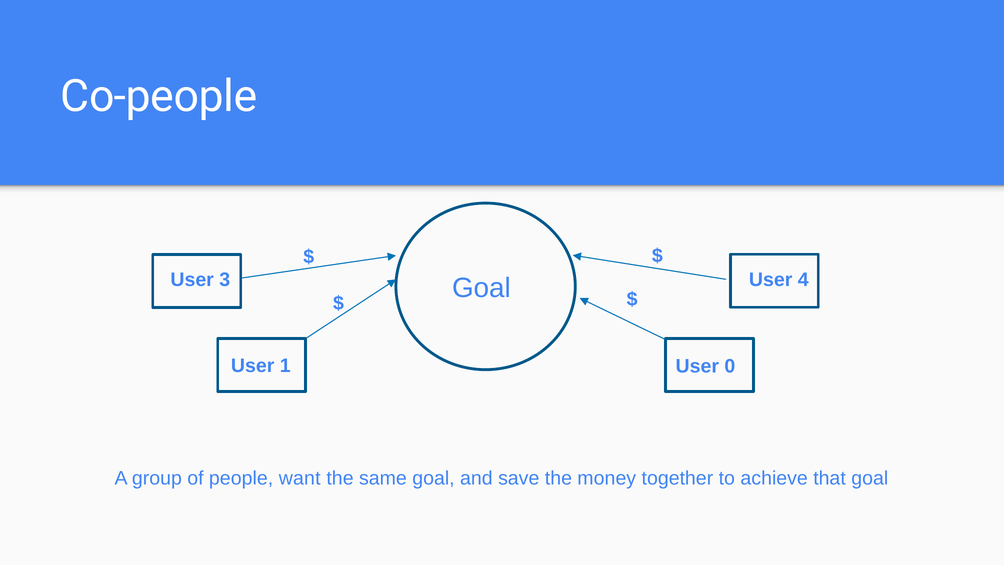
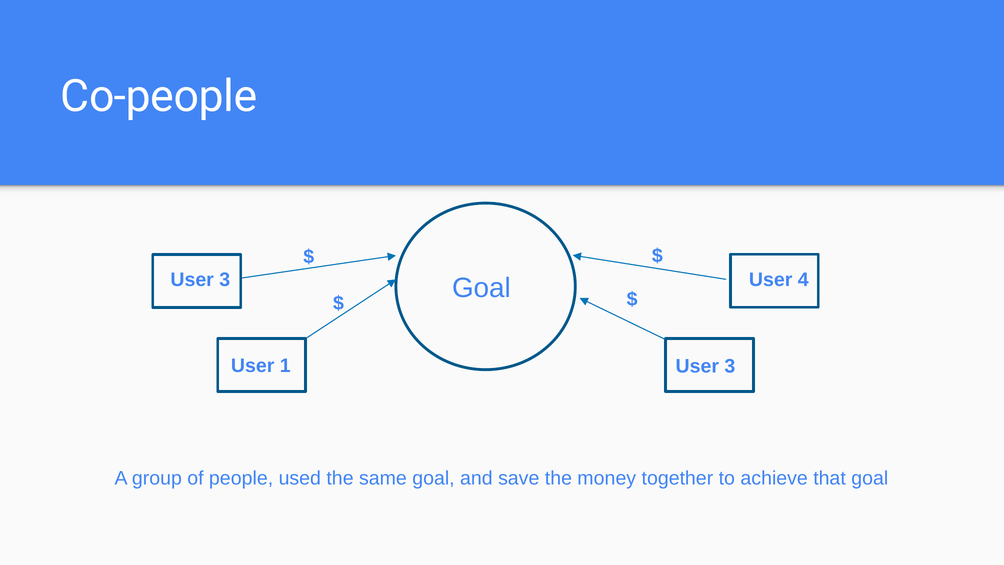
1 User 0: 0 -> 3 (730, 366)
want: want -> used (300, 478)
